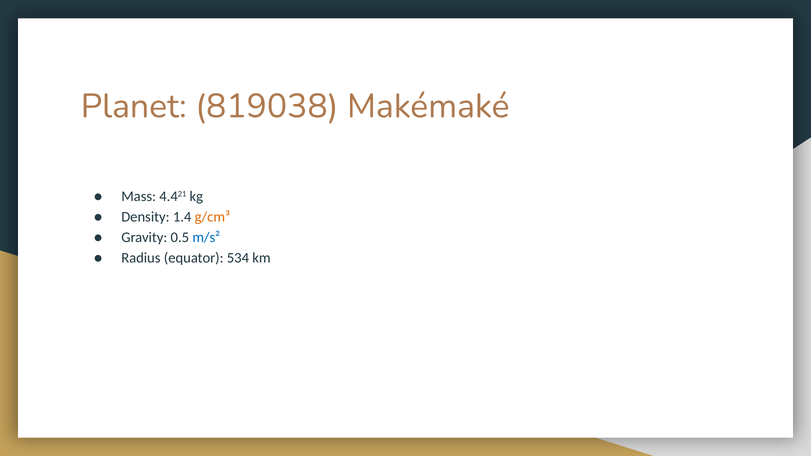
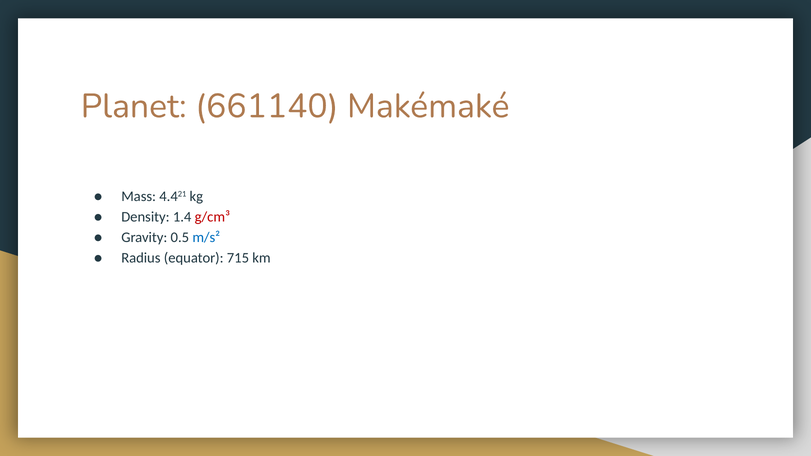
819038: 819038 -> 661140 (267, 106)
g/cm³ colour: orange -> red (212, 217)
534: 534 -> 715 (238, 258)
